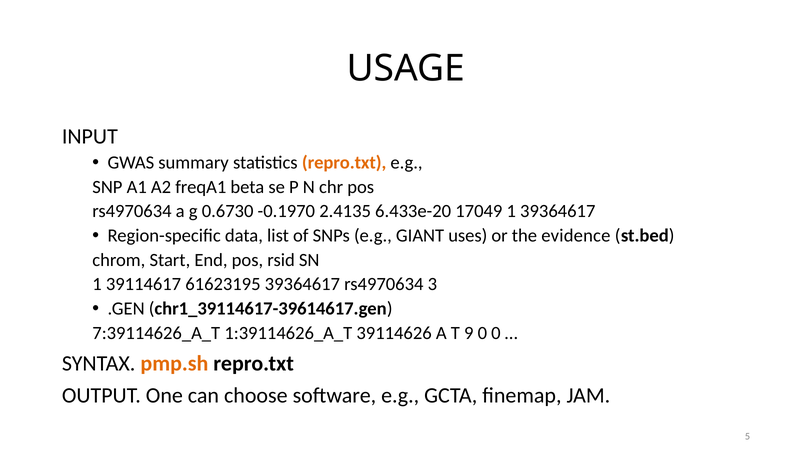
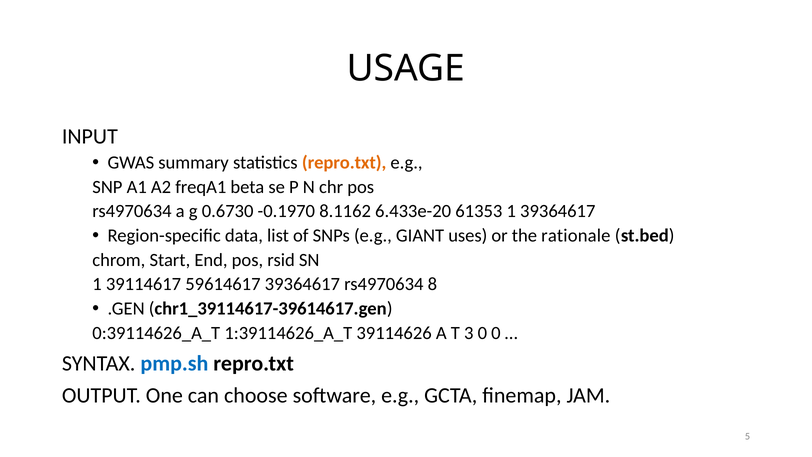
2.4135: 2.4135 -> 8.1162 (345, 211)
17049: 17049 -> 61353 (479, 211)
evidence: evidence -> rationale (576, 235)
61623195: 61623195 -> 59614617 (223, 284)
3: 3 -> 8 (432, 284)
7:39114626_A_T: 7:39114626_A_T -> 0:39114626_A_T (156, 333)
9: 9 -> 3 (469, 333)
pmp.sh colour: orange -> blue (174, 363)
